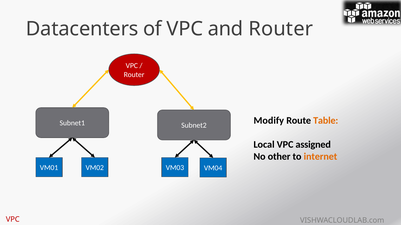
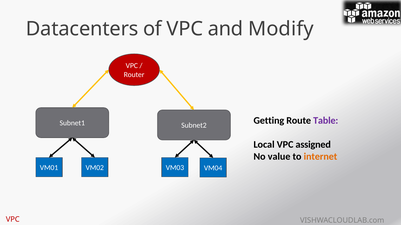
and Router: Router -> Modify (281, 29)
Modify: Modify -> Getting (269, 121)
Table colour: orange -> purple (326, 121)
other: other -> value (279, 157)
